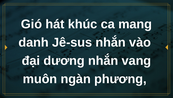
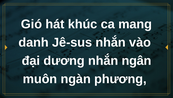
vang: vang -> ngân (136, 60)
